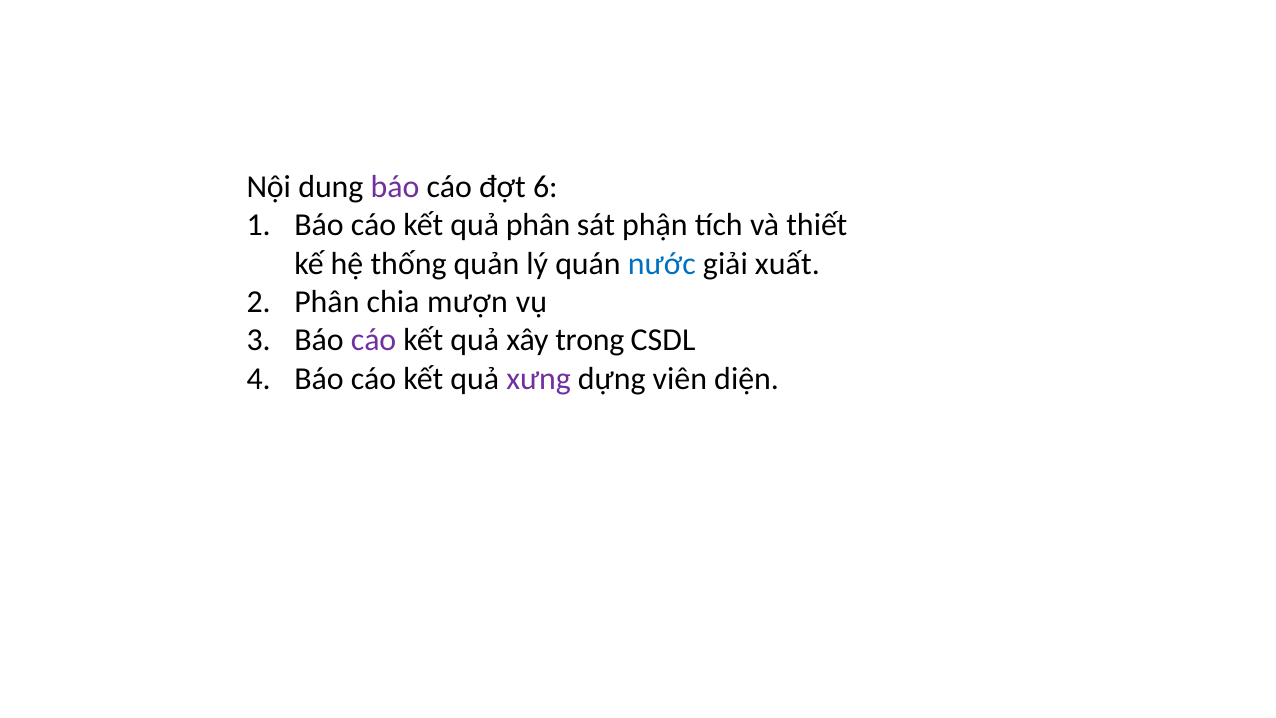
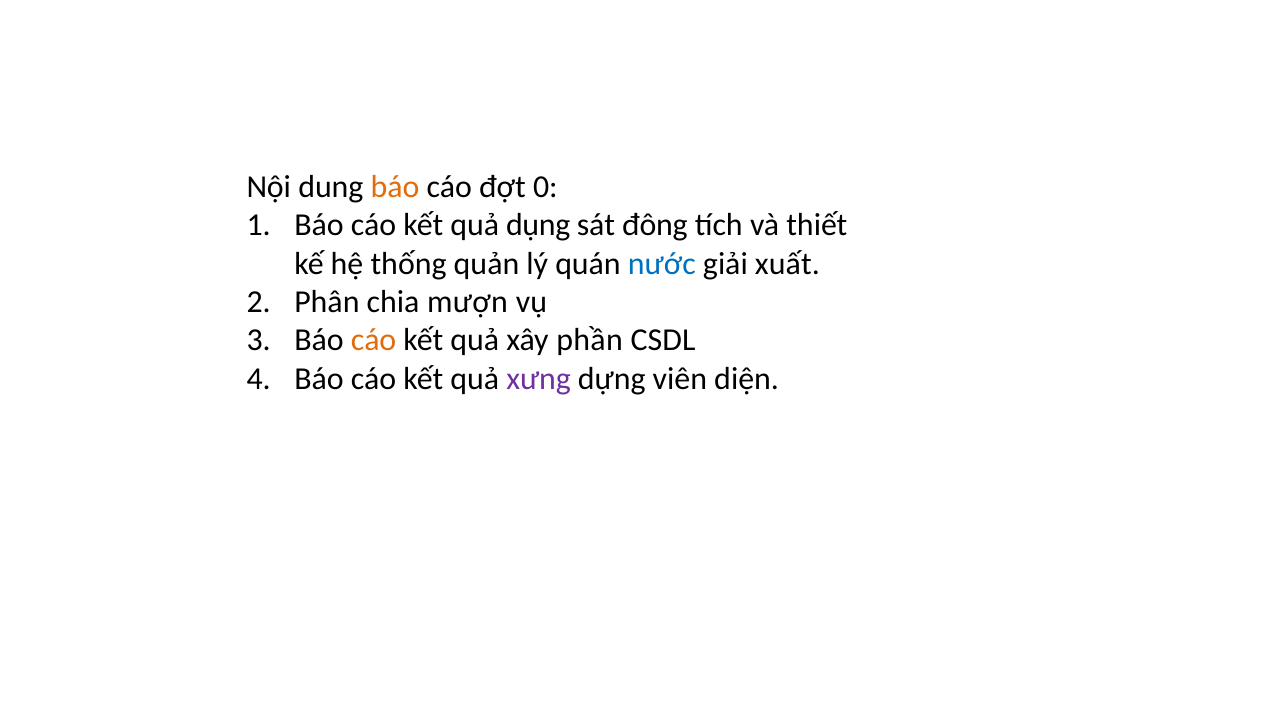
báo colour: purple -> orange (395, 187)
6: 6 -> 0 (545, 187)
quả phân: phân -> dụng (538, 225)
phận: phận -> đông (655, 225)
cáo colour: purple -> orange (374, 340)
trong: trong -> phần (590, 340)
